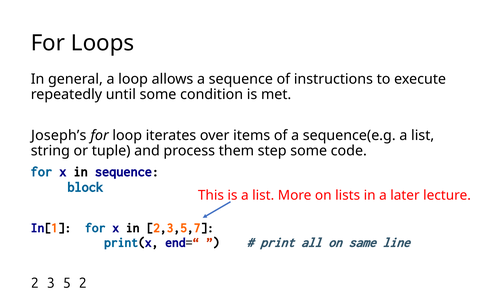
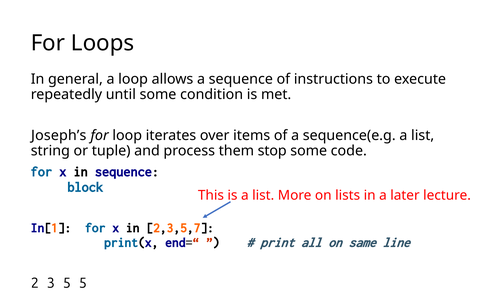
step: step -> stop (272, 151)
5 2: 2 -> 5 (83, 283)
